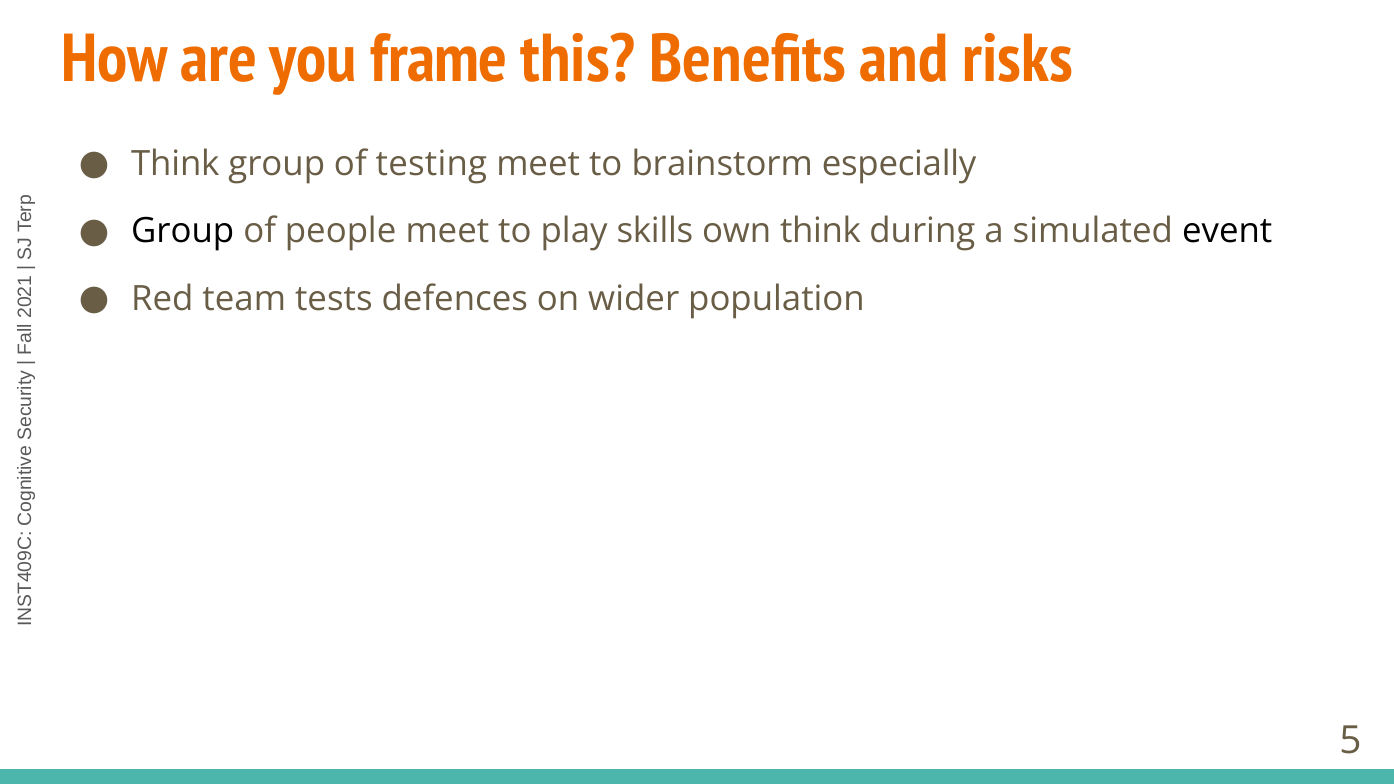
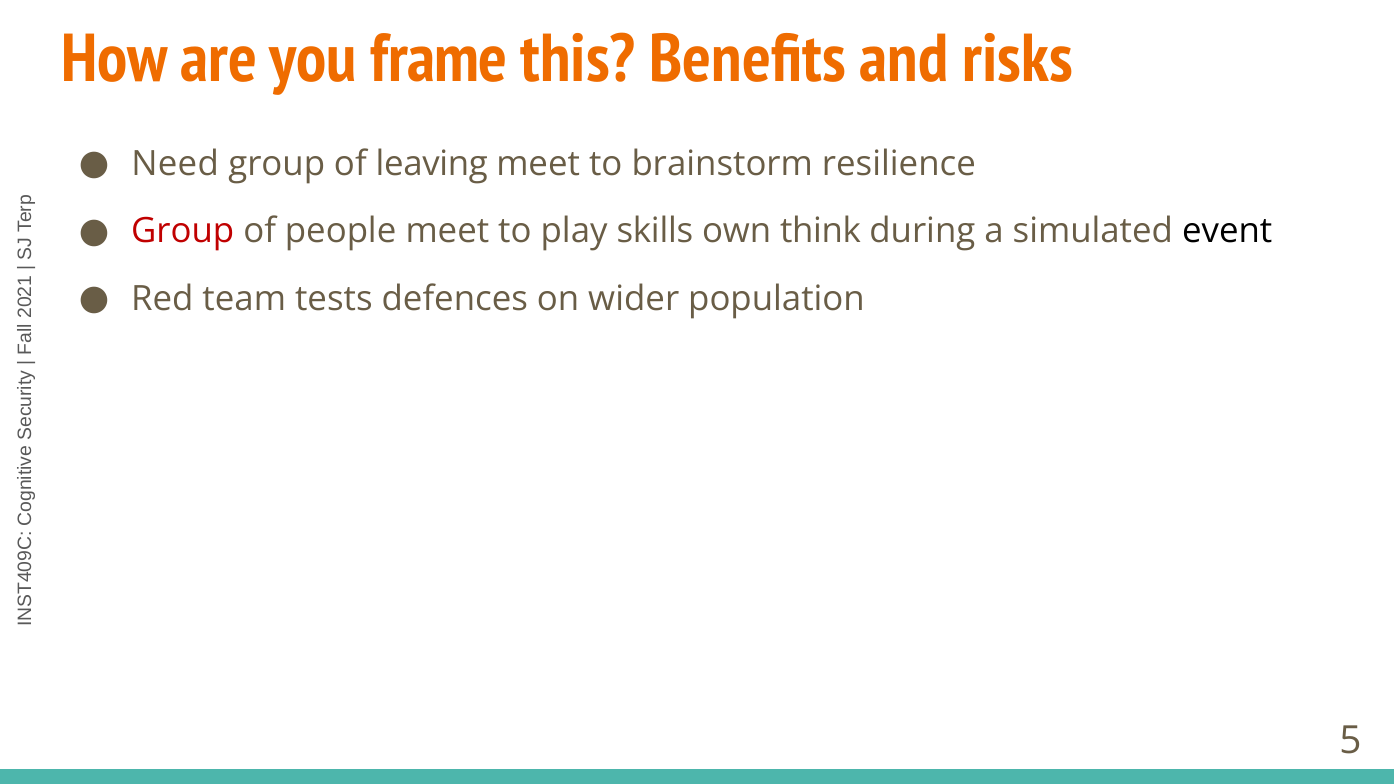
Think: Think -> Need (175, 164)
testing: testing -> leaving (432, 164)
especially: especially -> resilience (899, 164)
Group colour: black -> red (183, 231)
